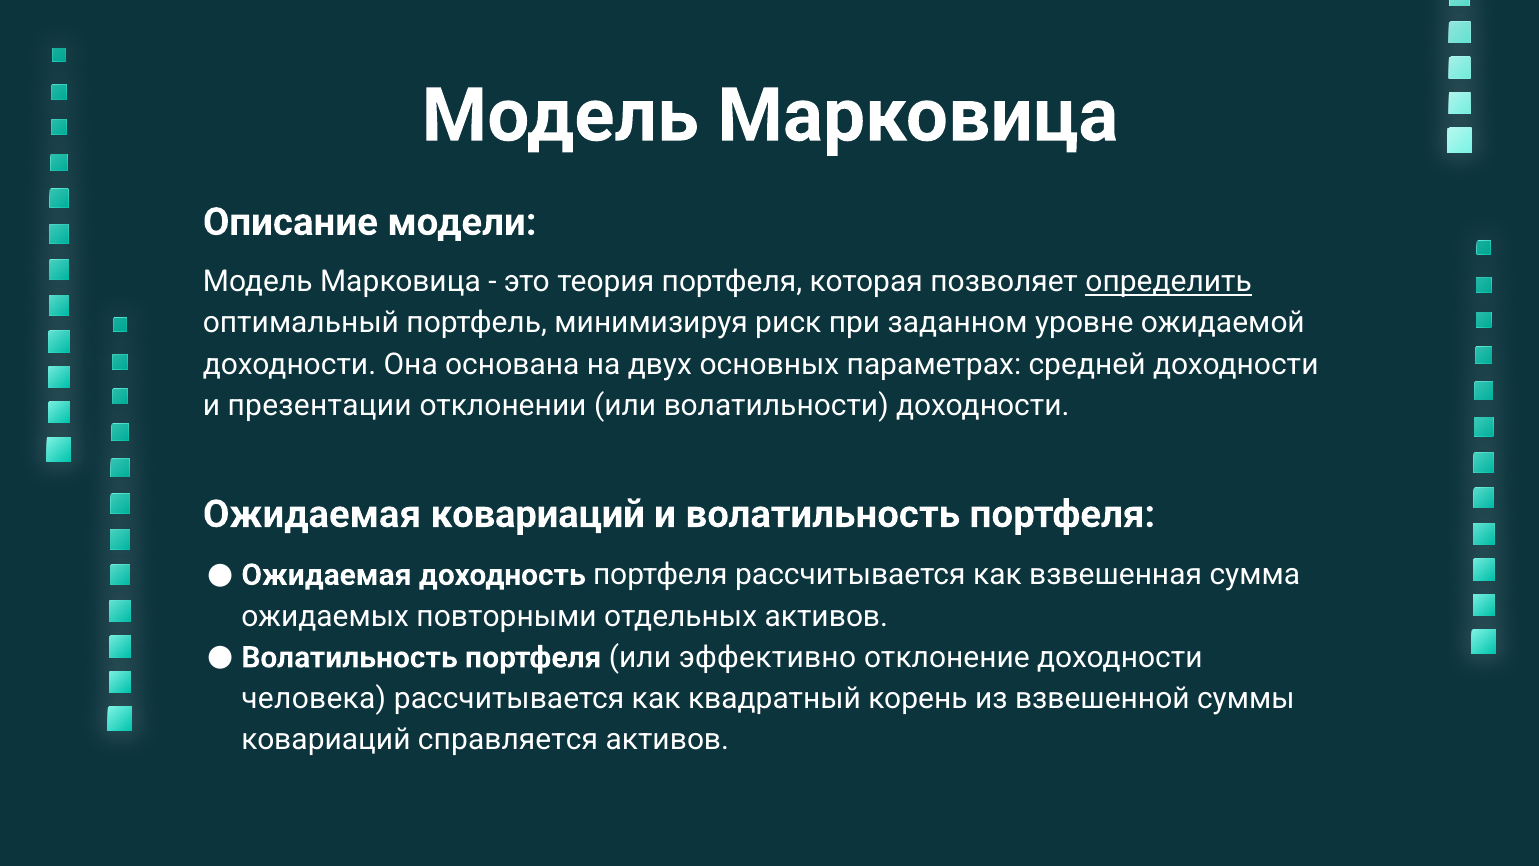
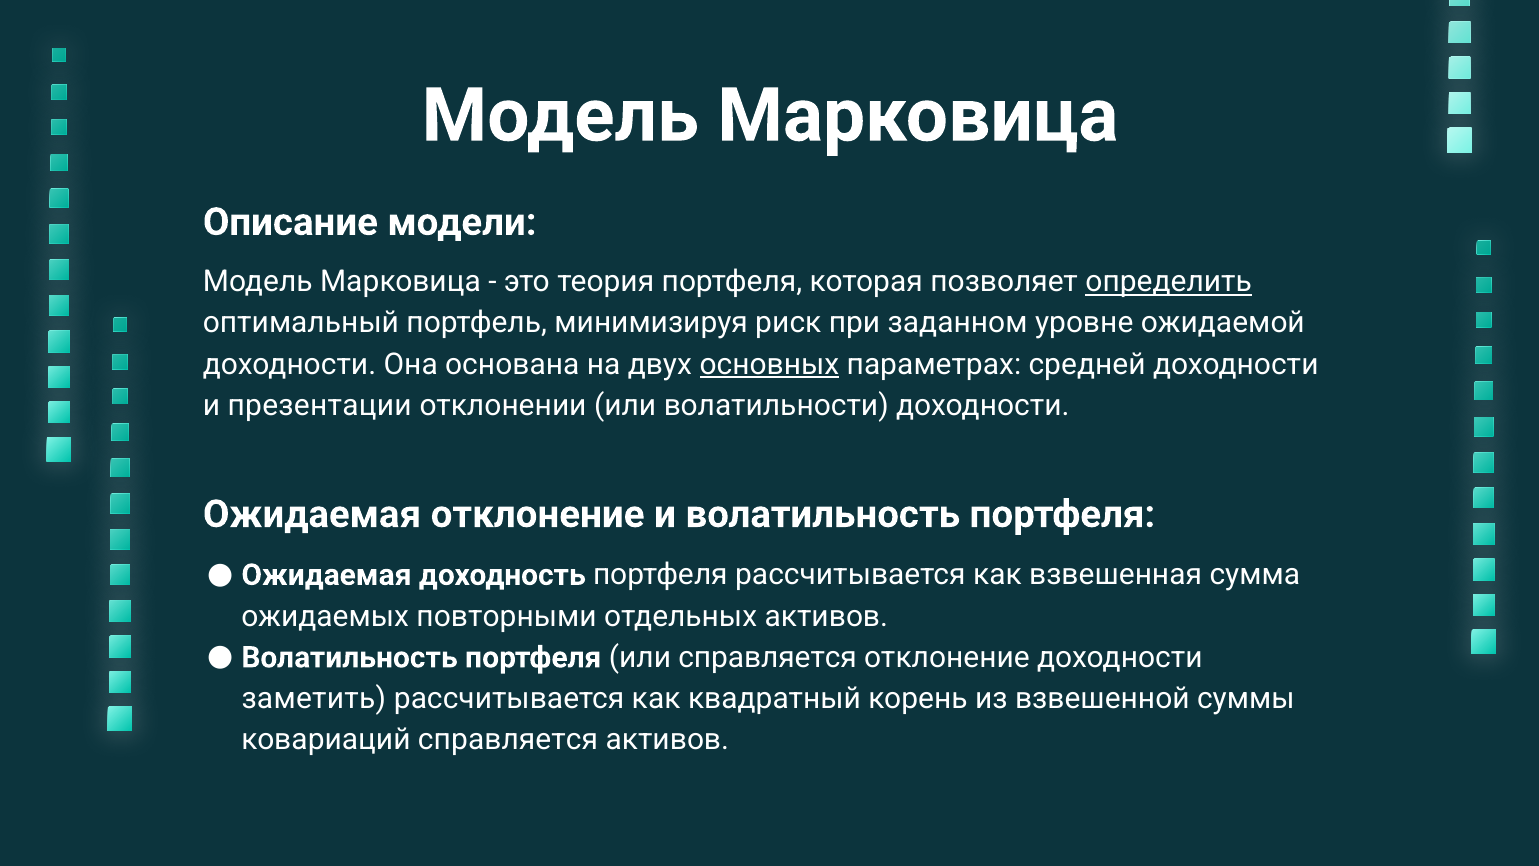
основных underline: none -> present (769, 364)
Ожидаемая ковариаций: ковариаций -> отклонение (538, 514)
или эффективно: эффективно -> справляется (768, 657)
человека: человека -> заметить (314, 699)
